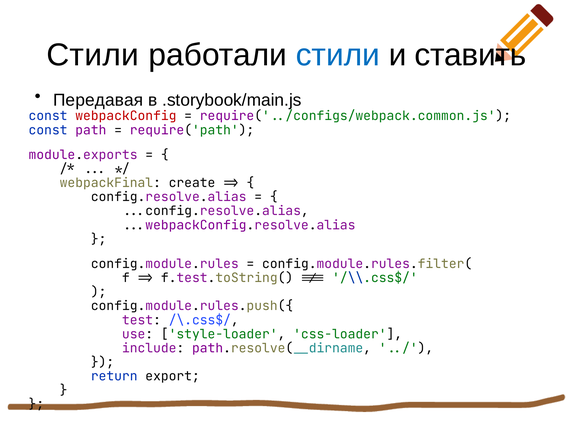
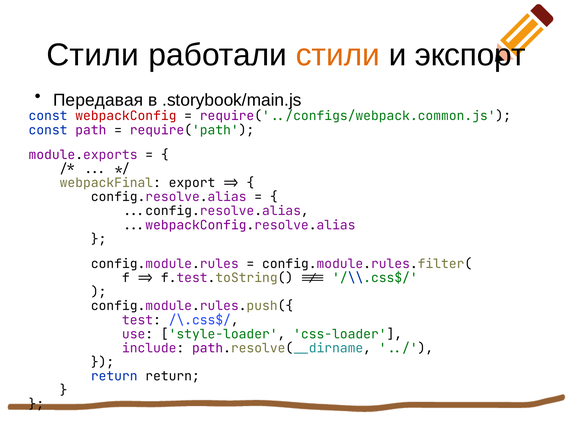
стили colour: blue -> orange (338, 55)
ставить: ставить -> экспорт (470, 55)
create: create -> export (192, 183)
return export: export -> return (173, 376)
